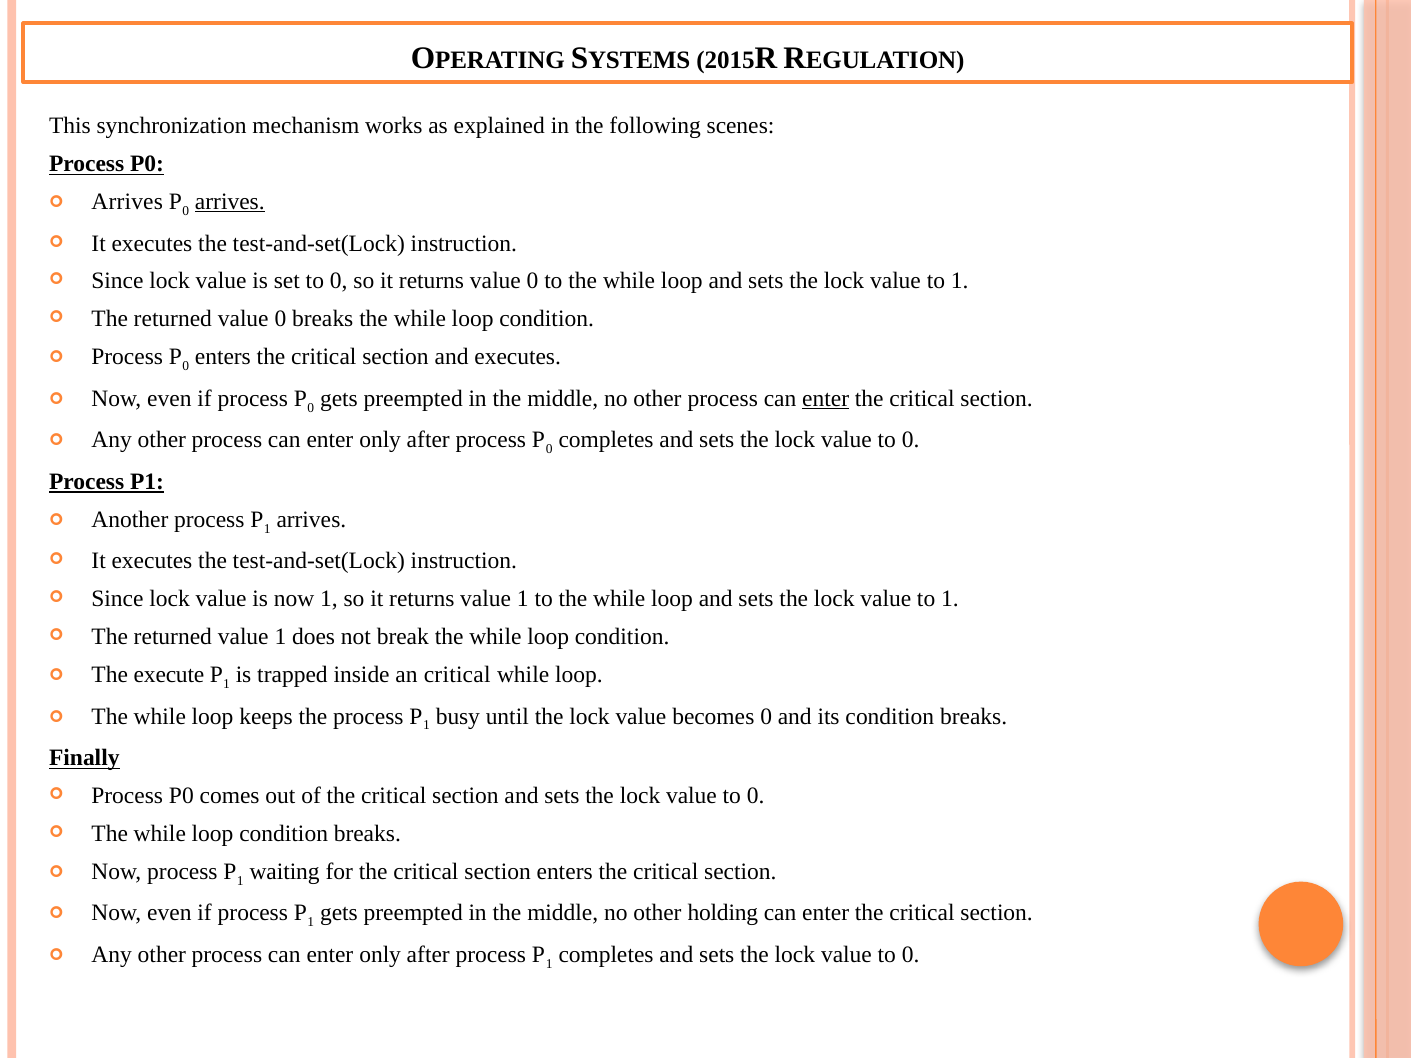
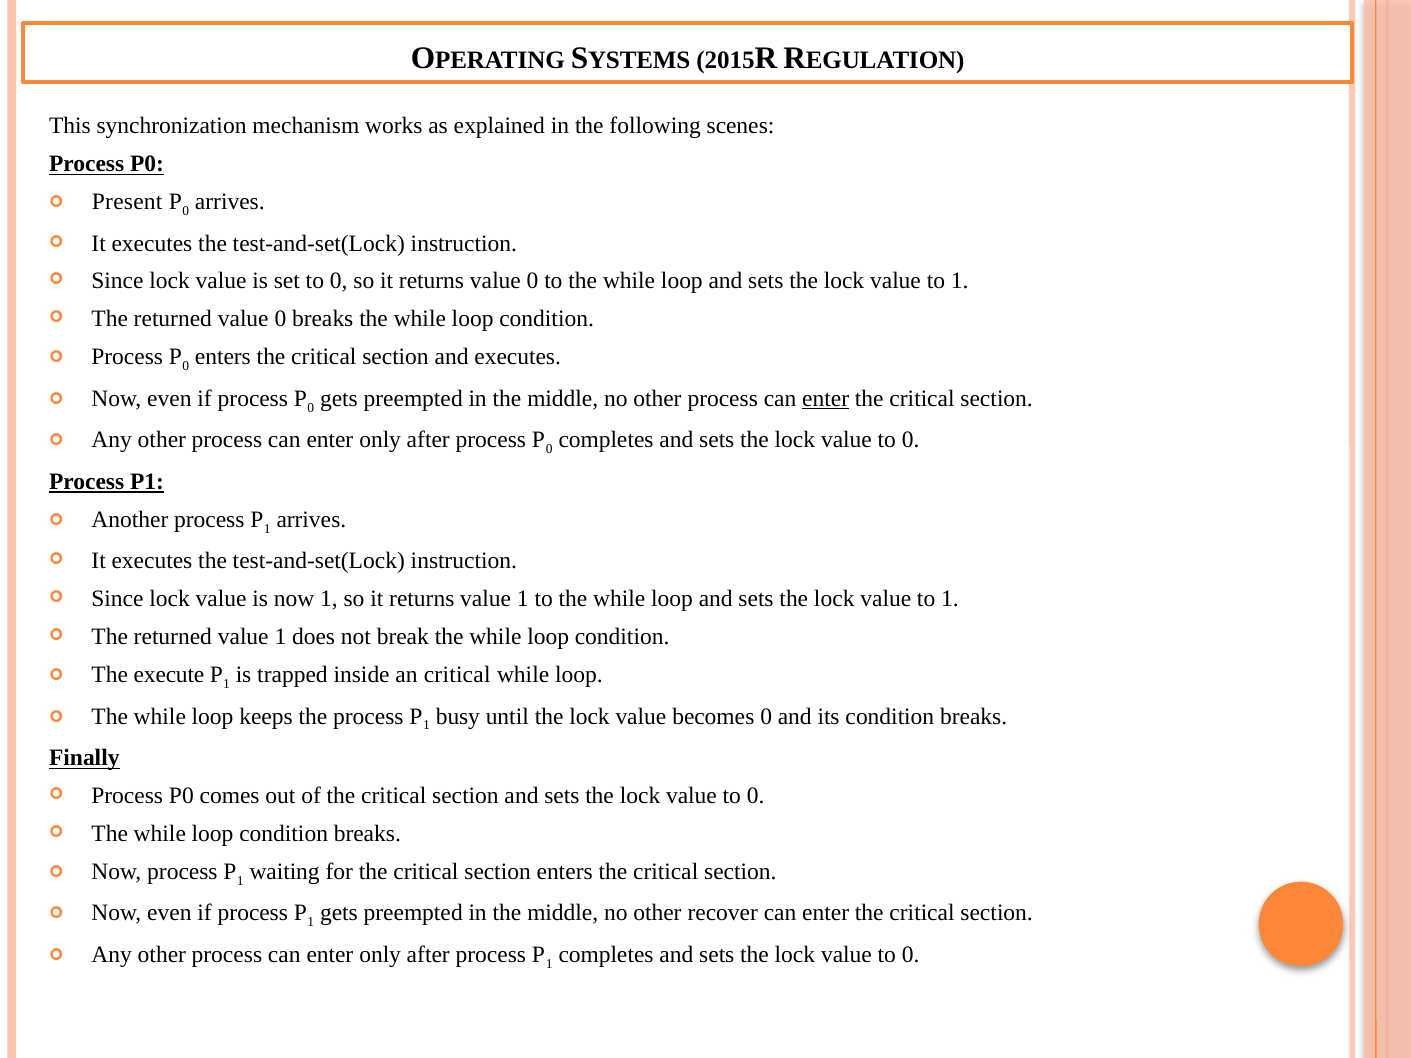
Arrives: Arrives -> Present (127, 202)
arrives underline: present -> none (230, 202)
holding: holding -> recover (723, 913)
